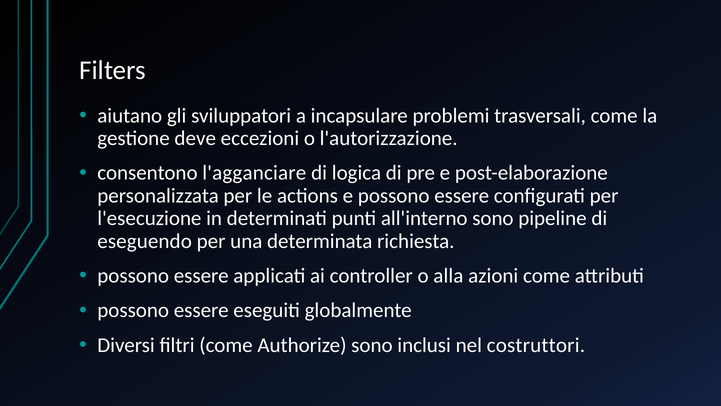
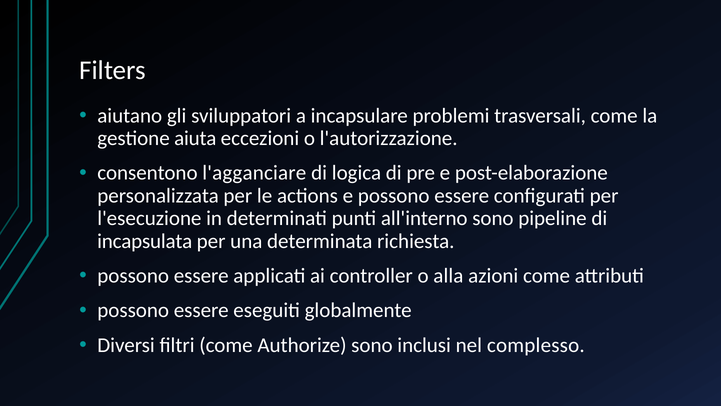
deve: deve -> aiuta (195, 138)
eseguendo: eseguendo -> incapsulata (145, 241)
costruttori: costruttori -> complesso (536, 345)
